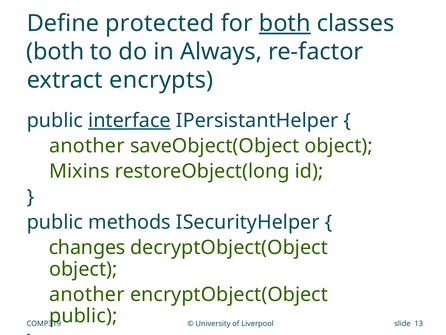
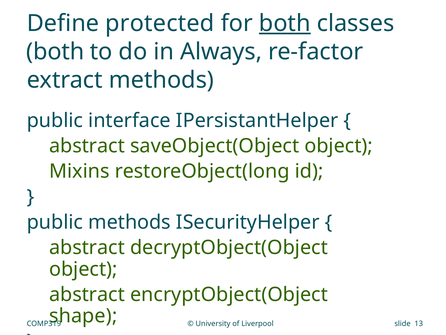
extract encrypts: encrypts -> methods (161, 80)
interface underline: present -> none (130, 120)
another: another -> abstract (87, 146)
changes: changes -> abstract (87, 247)
another: another -> abstract (87, 294)
public: public -> shape (83, 316)
